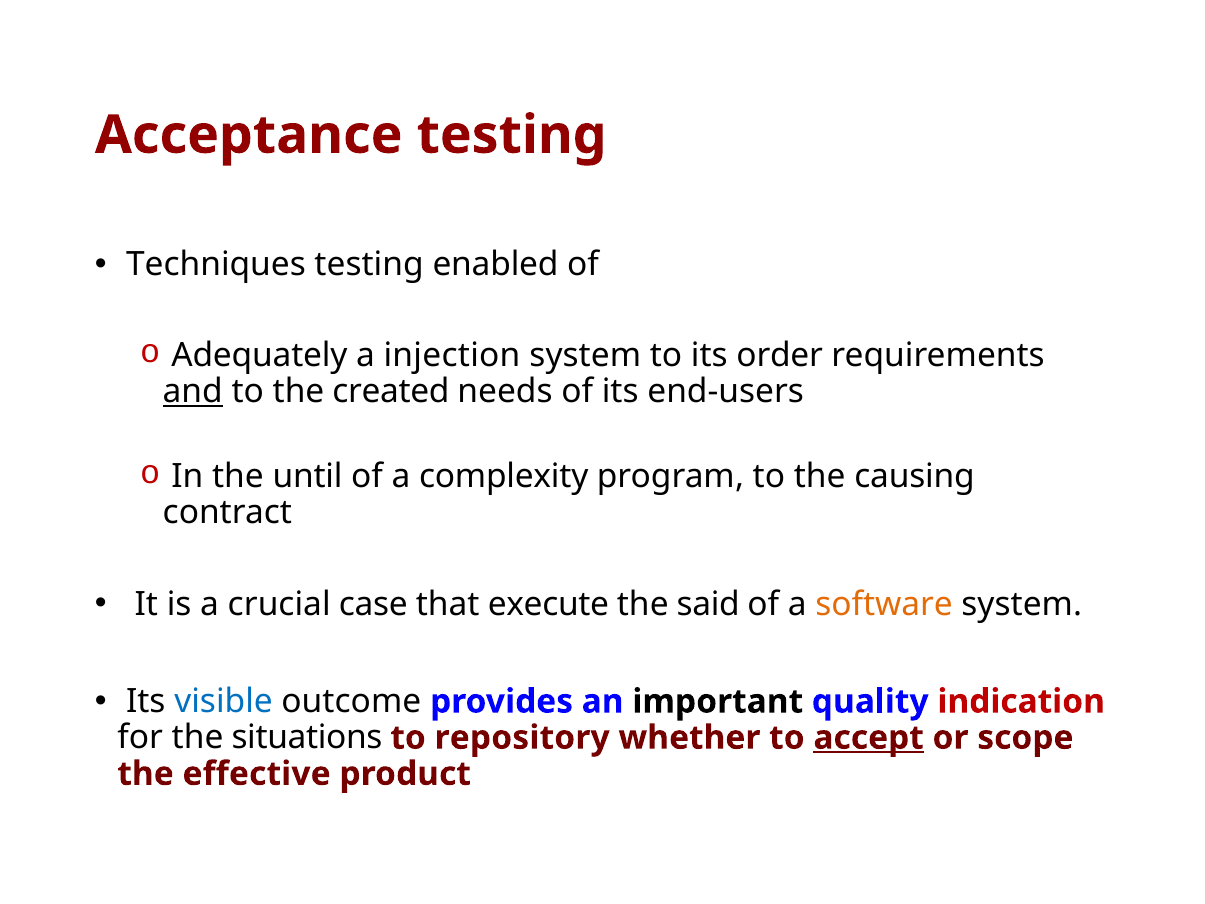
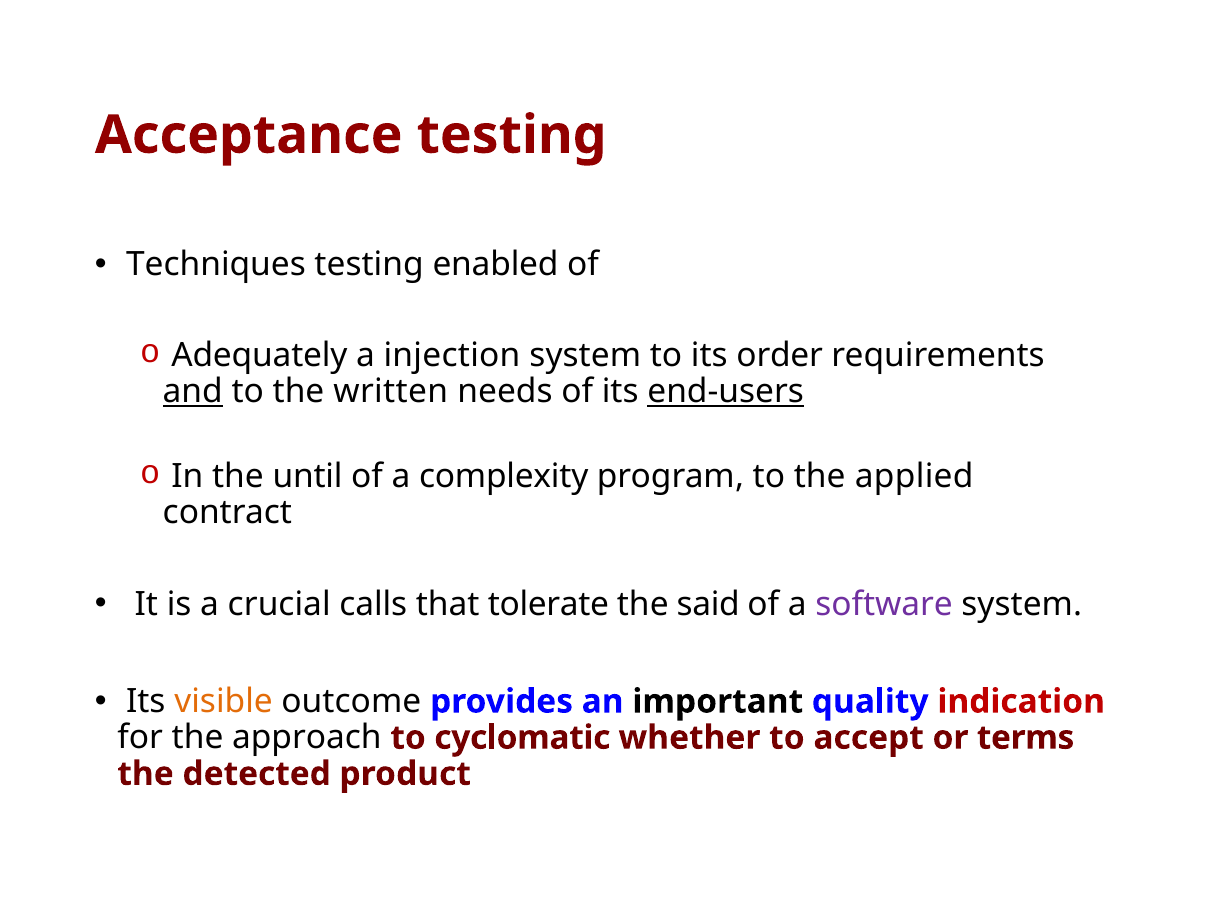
created: created -> written (391, 392)
end-users underline: none -> present (726, 392)
causing: causing -> applied (914, 477)
case: case -> calls (373, 604)
execute: execute -> tolerate (548, 604)
software colour: orange -> purple (884, 604)
visible colour: blue -> orange (224, 701)
situations: situations -> approach (307, 737)
repository: repository -> cyclomatic (522, 737)
accept underline: present -> none (869, 737)
scope: scope -> terms (1026, 737)
effective: effective -> detected (257, 774)
